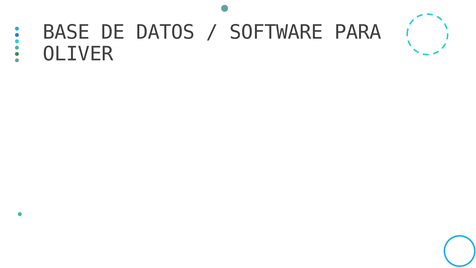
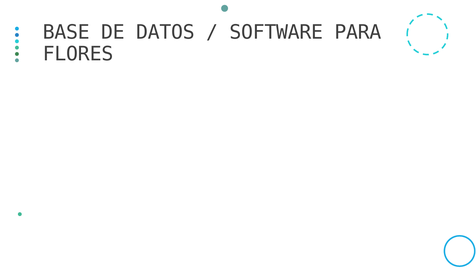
OLIVER: OLIVER -> FLORES (78, 54)
